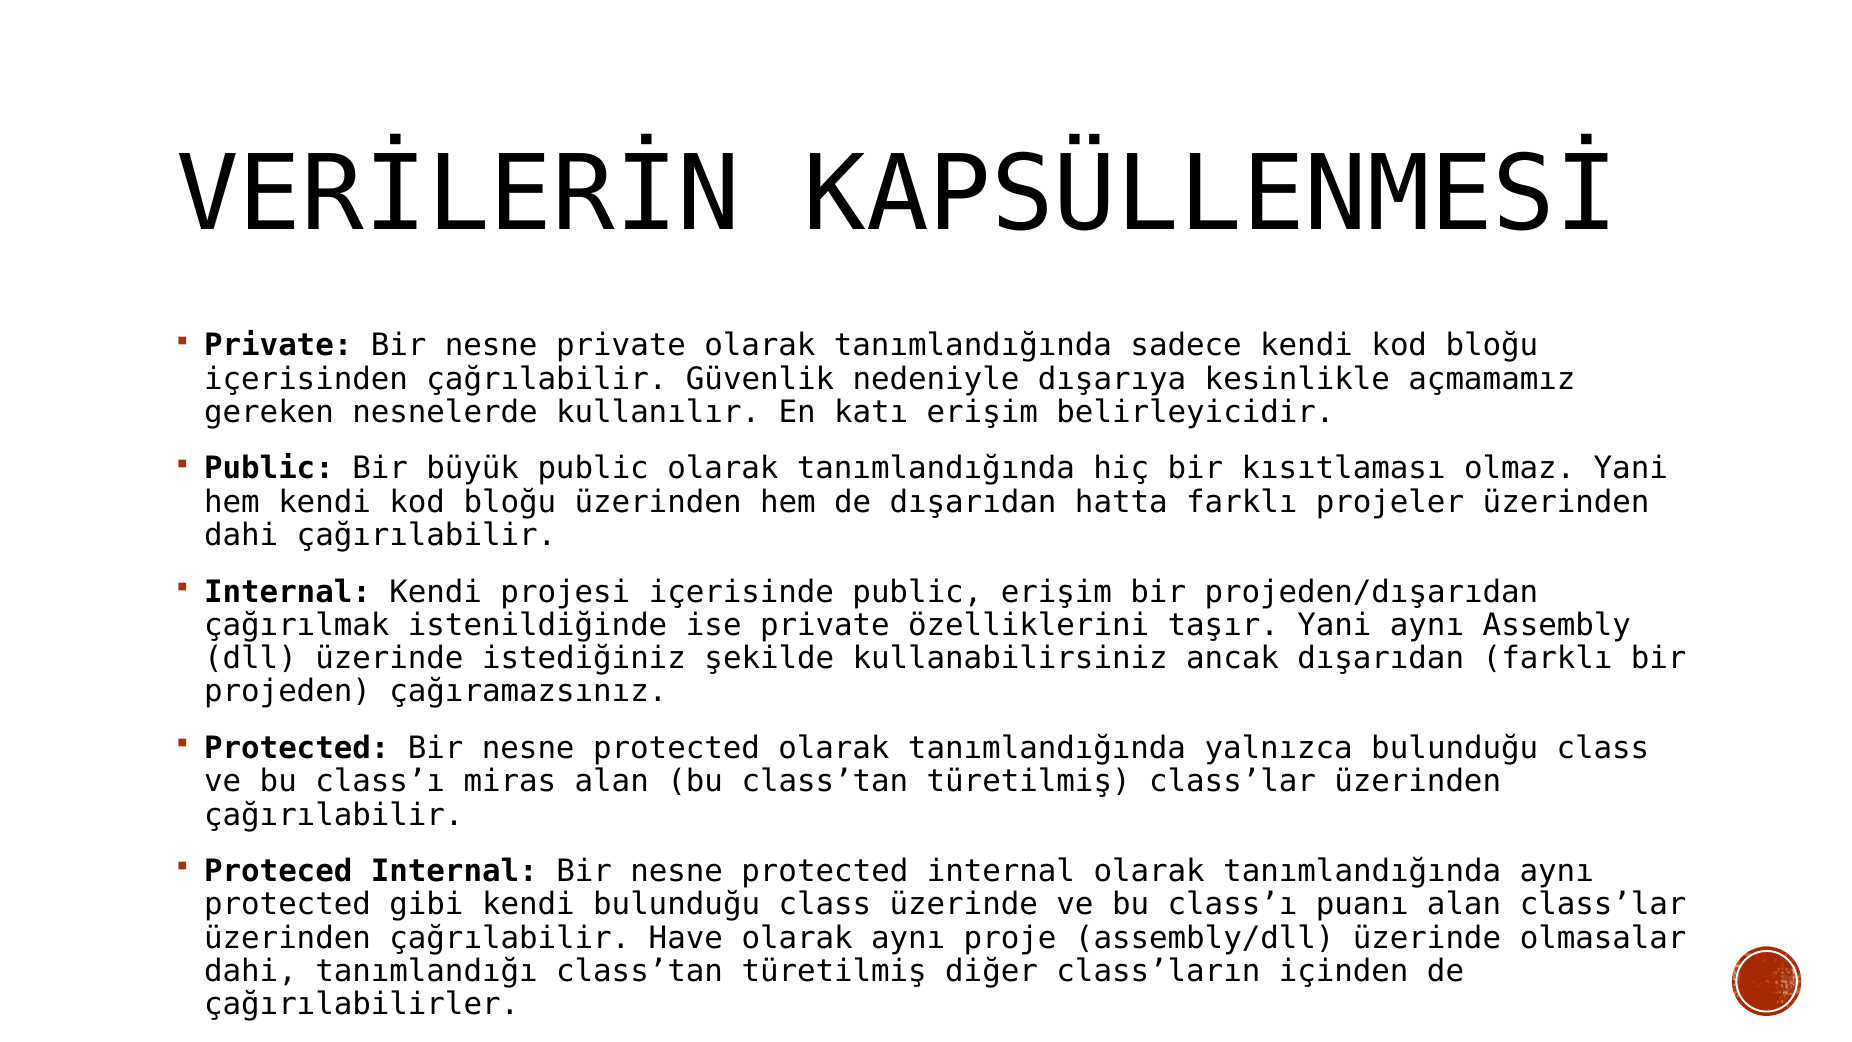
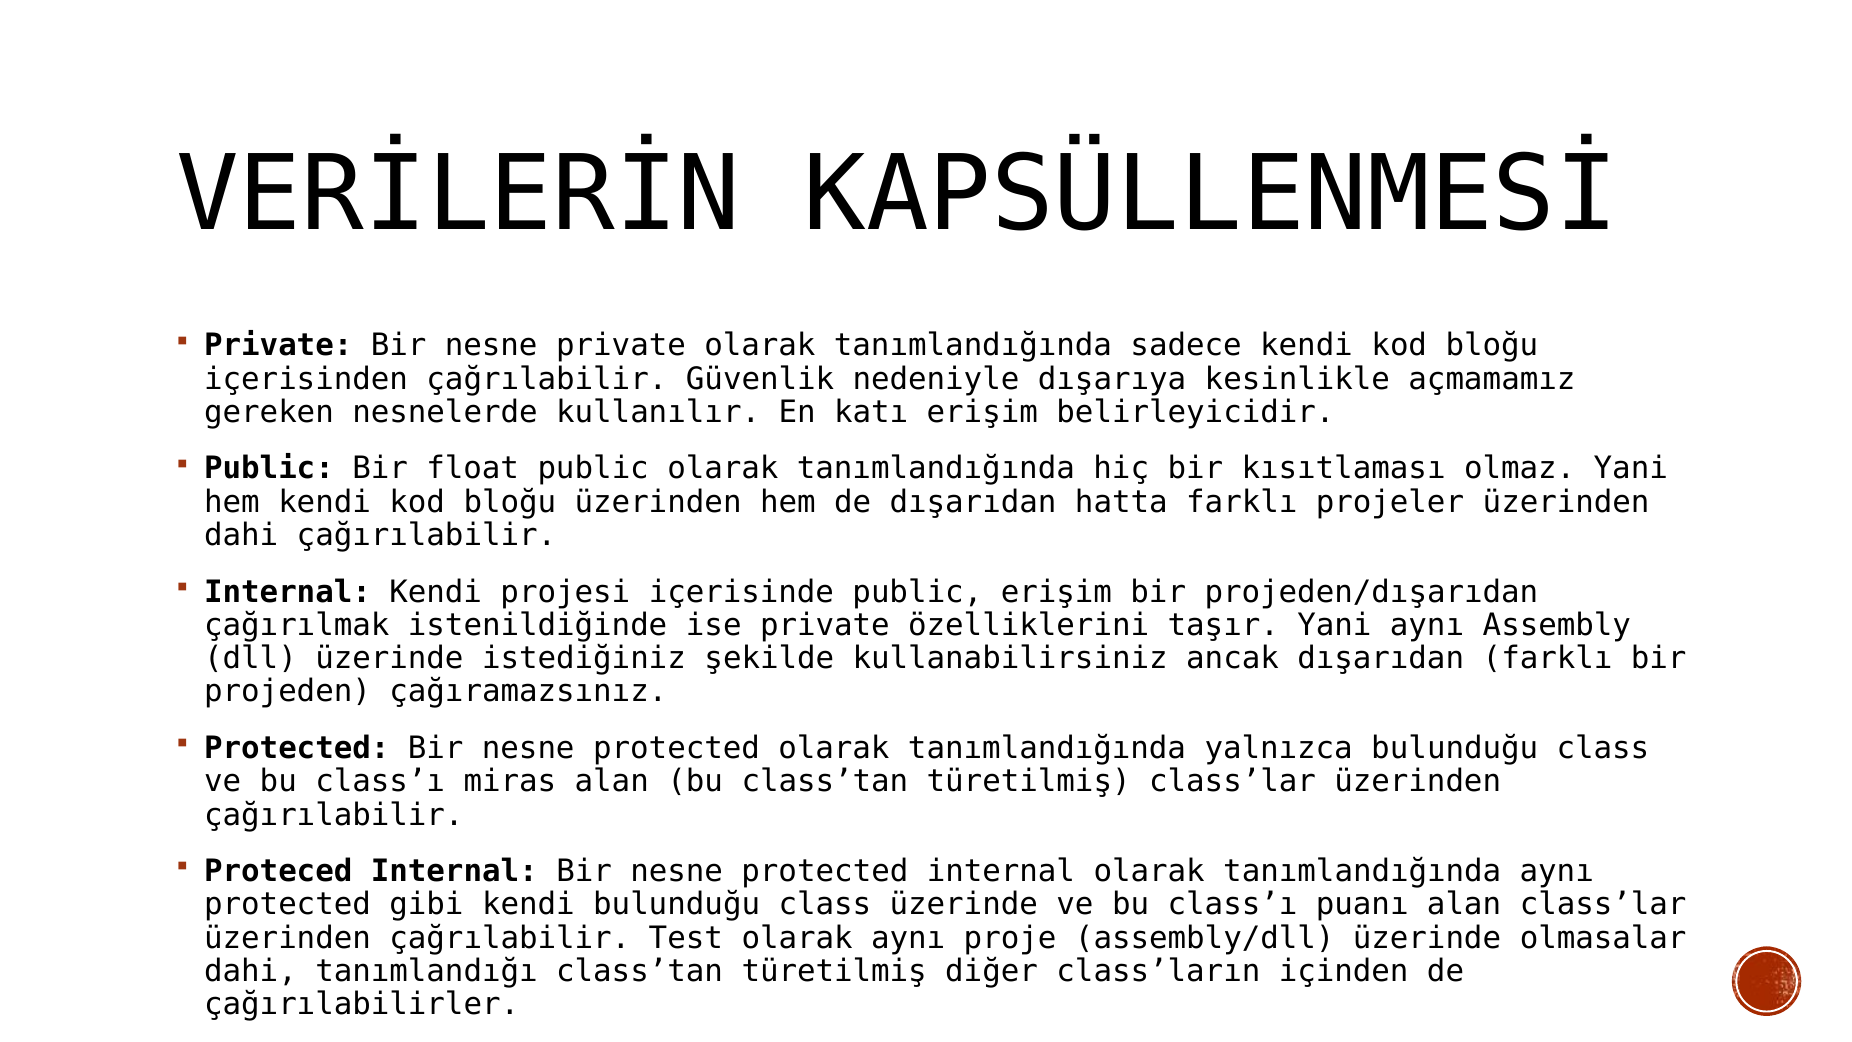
büyük: büyük -> float (473, 469)
Have: Have -> Test (686, 938)
